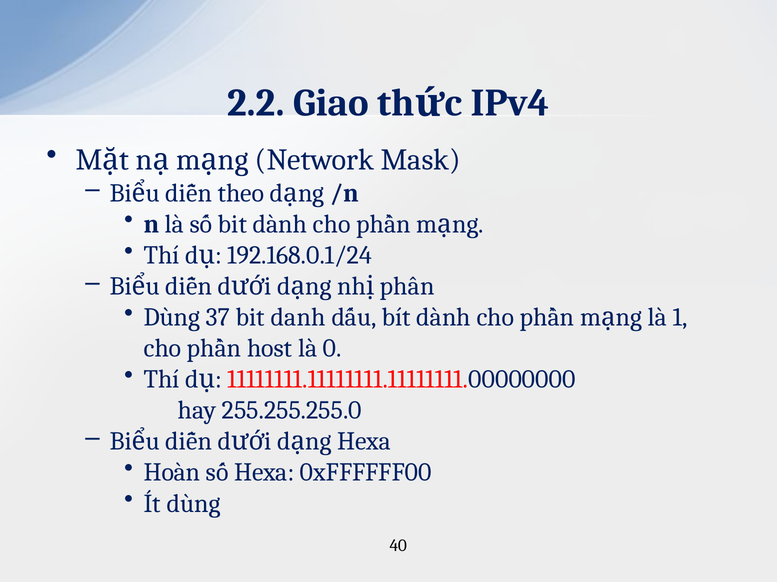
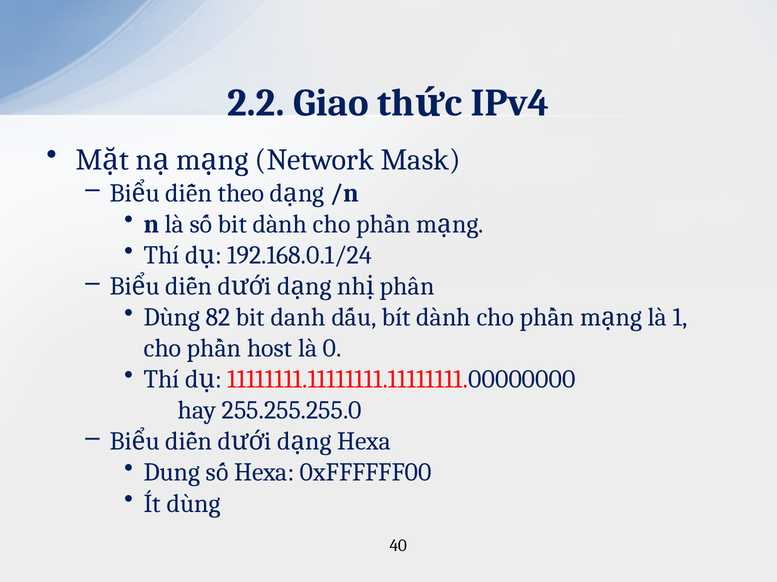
37: 37 -> 82 (218, 318)
Hoàn: Hoàn -> Dung (172, 473)
